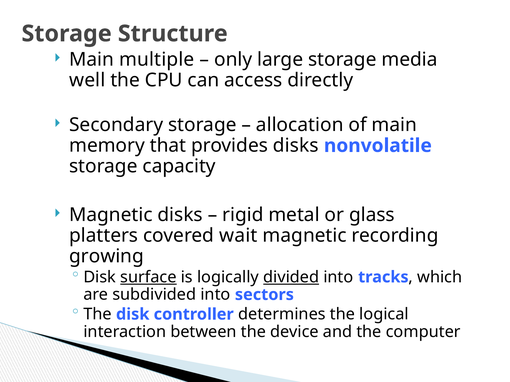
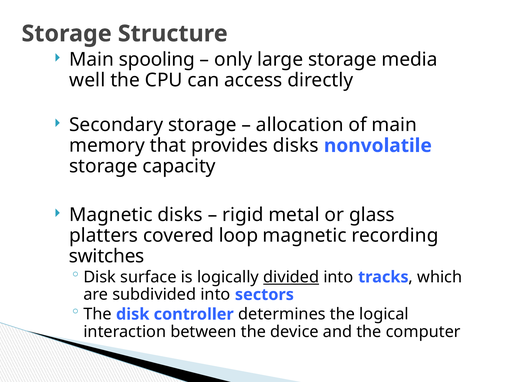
multiple: multiple -> spooling (157, 60)
wait: wait -> loop (238, 236)
growing: growing -> switches (107, 257)
surface underline: present -> none (148, 277)
